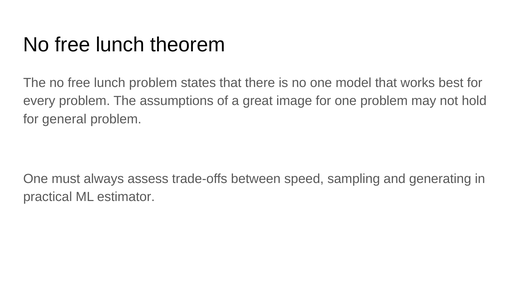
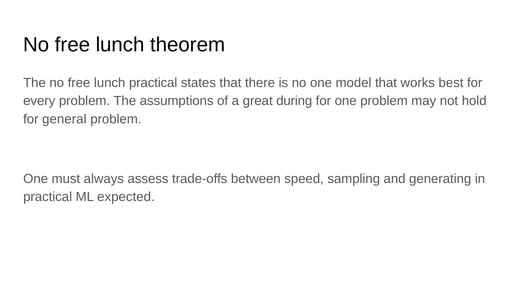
lunch problem: problem -> practical (153, 83)
image: image -> during (294, 101)
estimator: estimator -> expected (126, 197)
